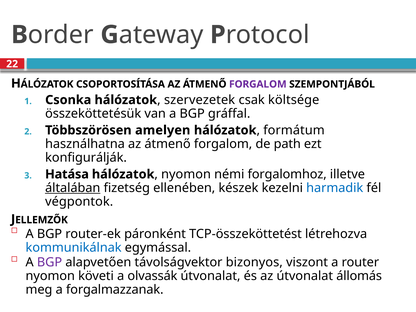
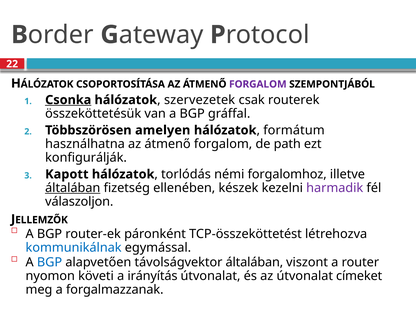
Csonka underline: none -> present (68, 100)
költsége: költsége -> routerek (294, 100)
Hatása: Hatása -> Kapott (67, 174)
nyomon: nyomon -> torlódás (186, 174)
harmadik colour: blue -> purple (335, 188)
végpontok: végpontok -> válaszoljon (79, 202)
BGP colour: purple -> blue (50, 262)
távolságvektor bizonyos: bizonyos -> általában (254, 262)
olvassák: olvassák -> irányítás (152, 276)
állomás: állomás -> címeket (359, 276)
